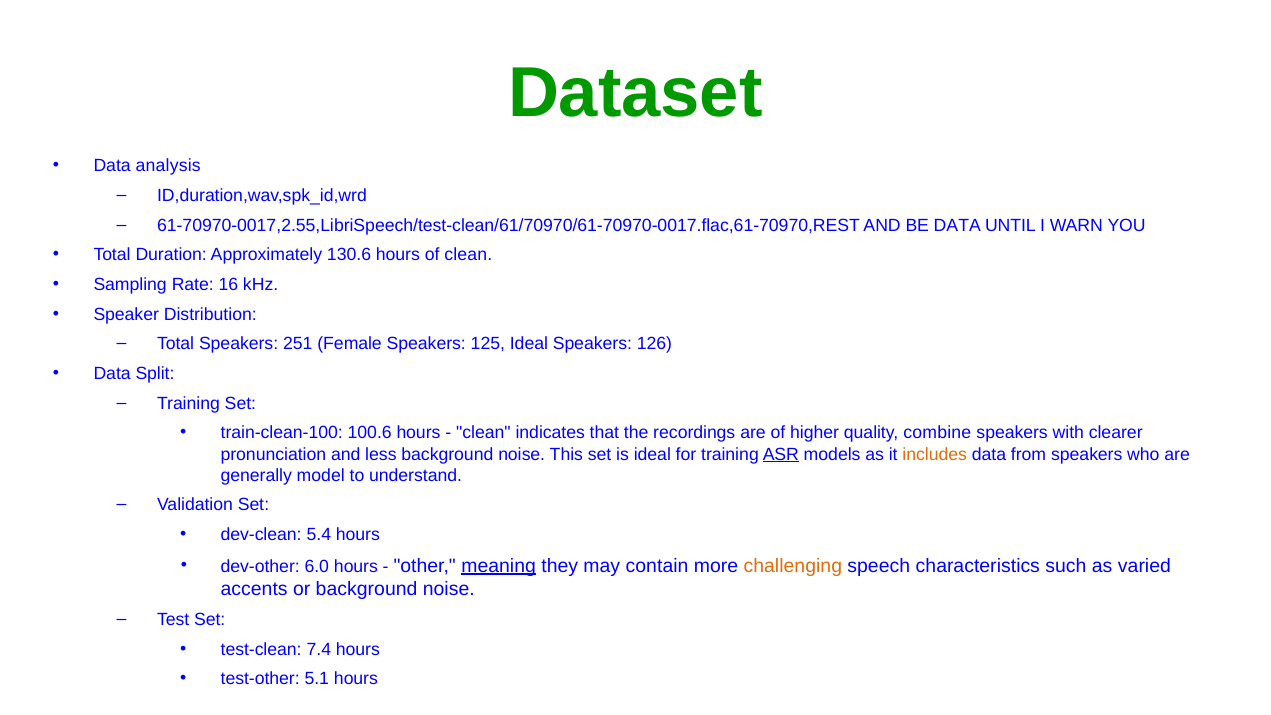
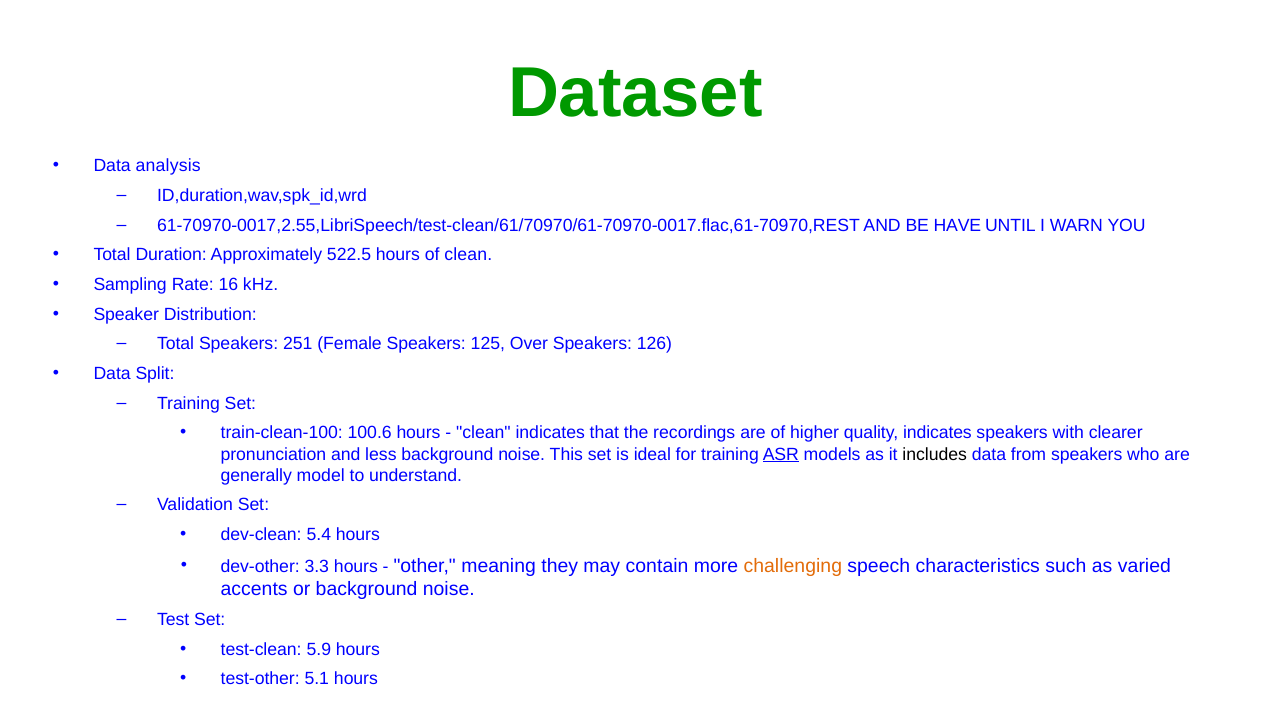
BE DATA: DATA -> HAVE (957, 225)
130.6: 130.6 -> 522.5 (349, 255)
125 Ideal: Ideal -> Over (529, 344)
quality combine: combine -> indicates (937, 433)
includes colour: orange -> black (935, 454)
6.0: 6.0 -> 3.3 (317, 566)
meaning underline: present -> none (499, 566)
7.4: 7.4 -> 5.9 (319, 649)
